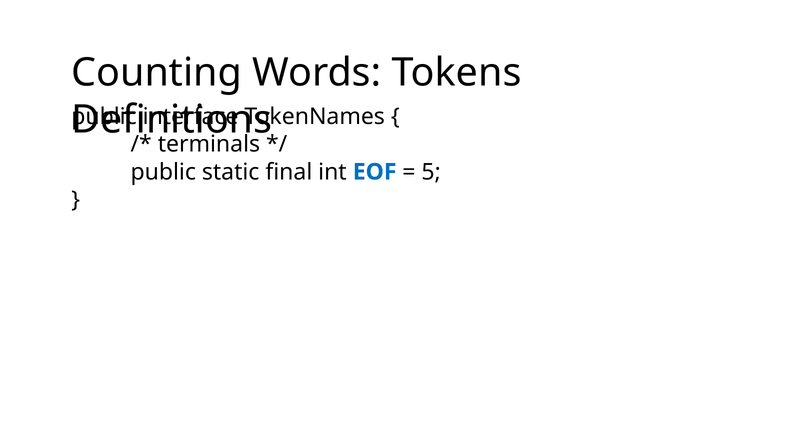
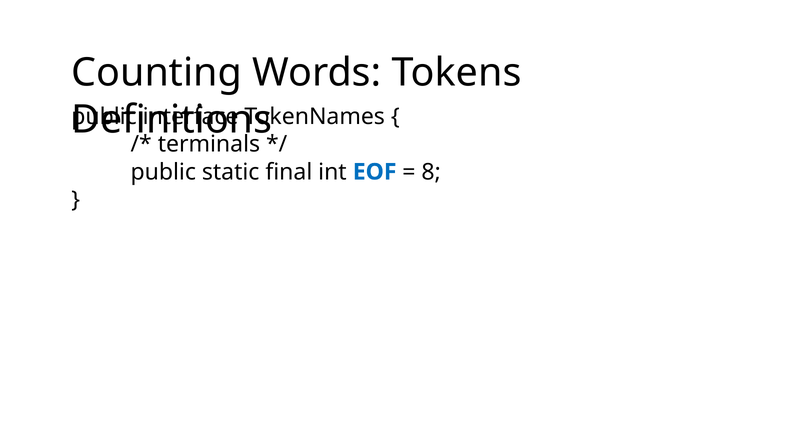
5: 5 -> 8 (431, 172)
